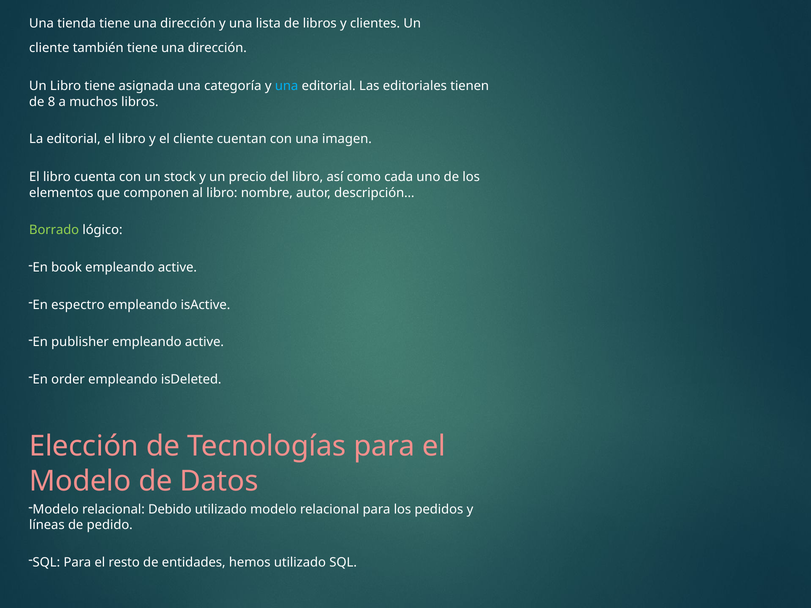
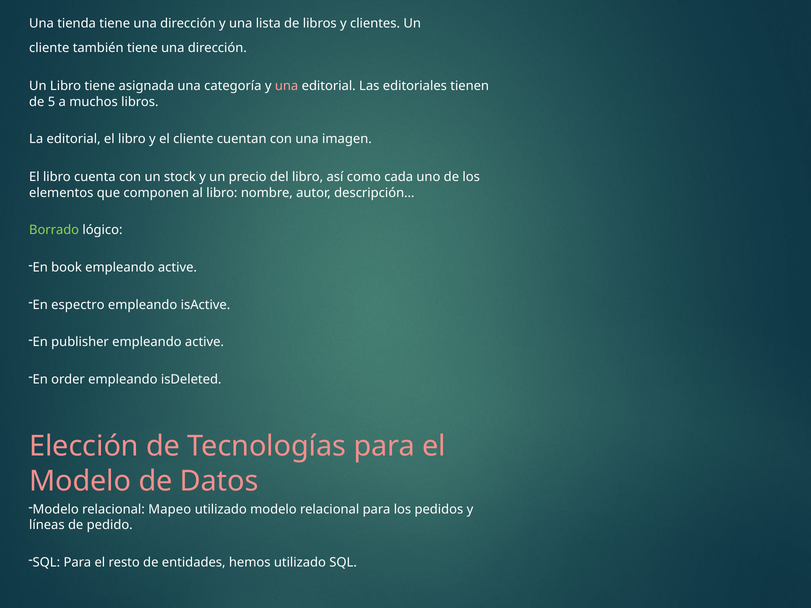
una colour: light blue -> pink (287, 86)
8: 8 -> 5 (51, 102)
Debido: Debido -> Mapeo (170, 510)
